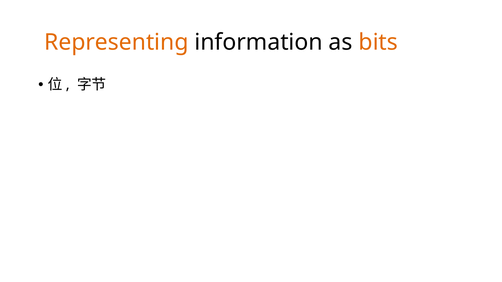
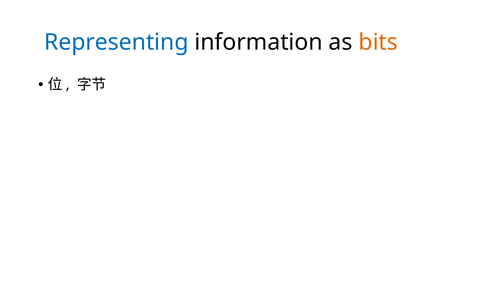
Representing colour: orange -> blue (116, 42)
